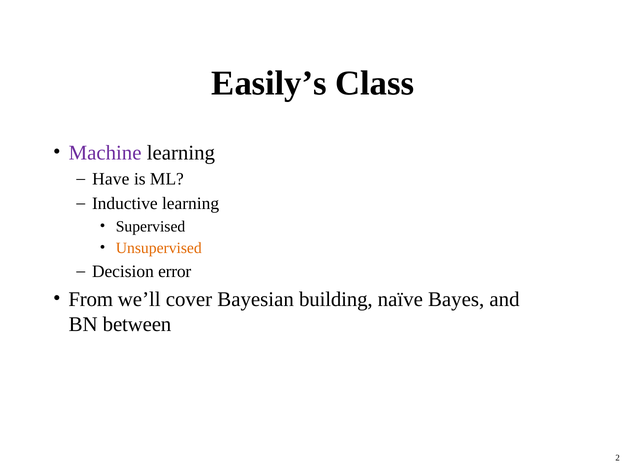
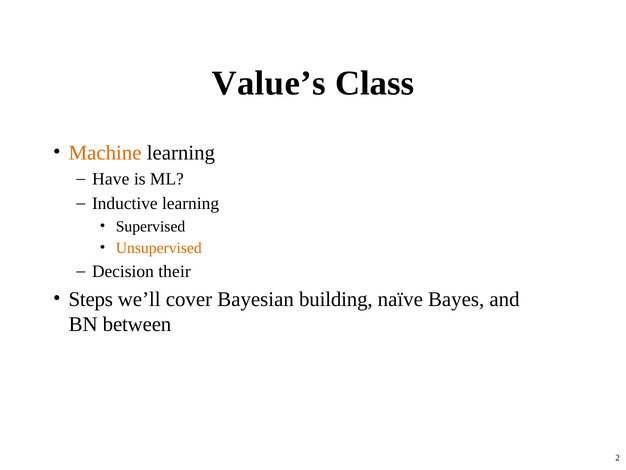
Easily’s: Easily’s -> Value’s (269, 83)
Machine colour: purple -> orange (105, 153)
error: error -> their (175, 271)
From: From -> Steps (91, 299)
